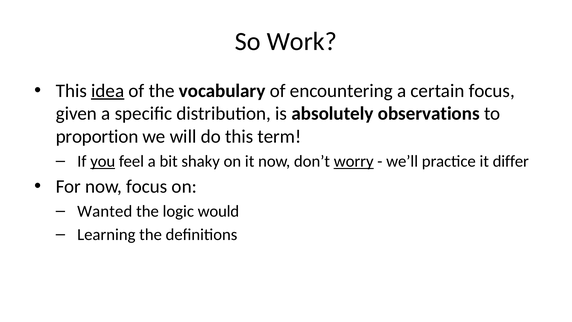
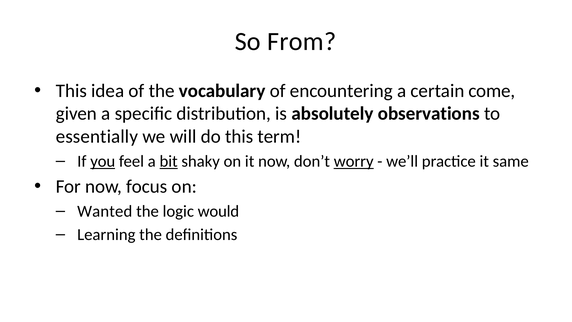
Work: Work -> From (302, 42)
idea underline: present -> none (108, 91)
certain focus: focus -> come (492, 91)
proportion: proportion -> essentially (97, 136)
bit underline: none -> present (169, 161)
differ: differ -> same (511, 161)
